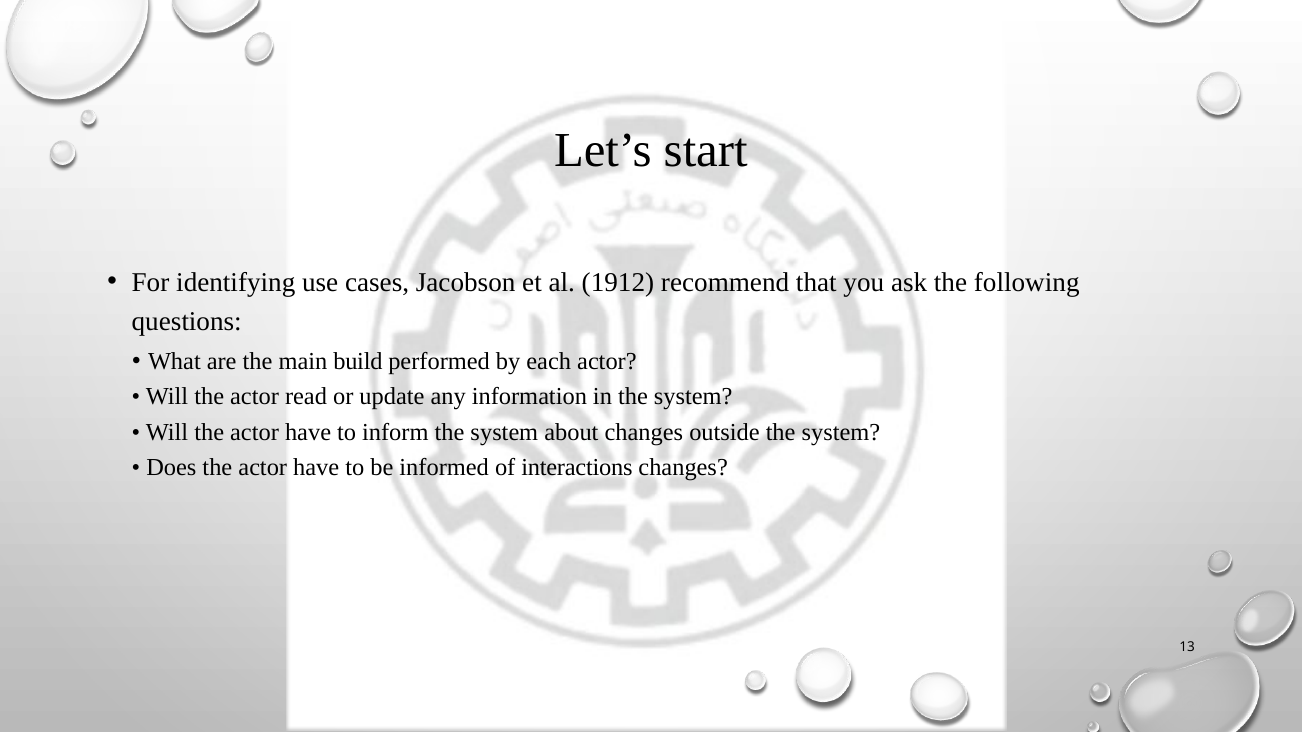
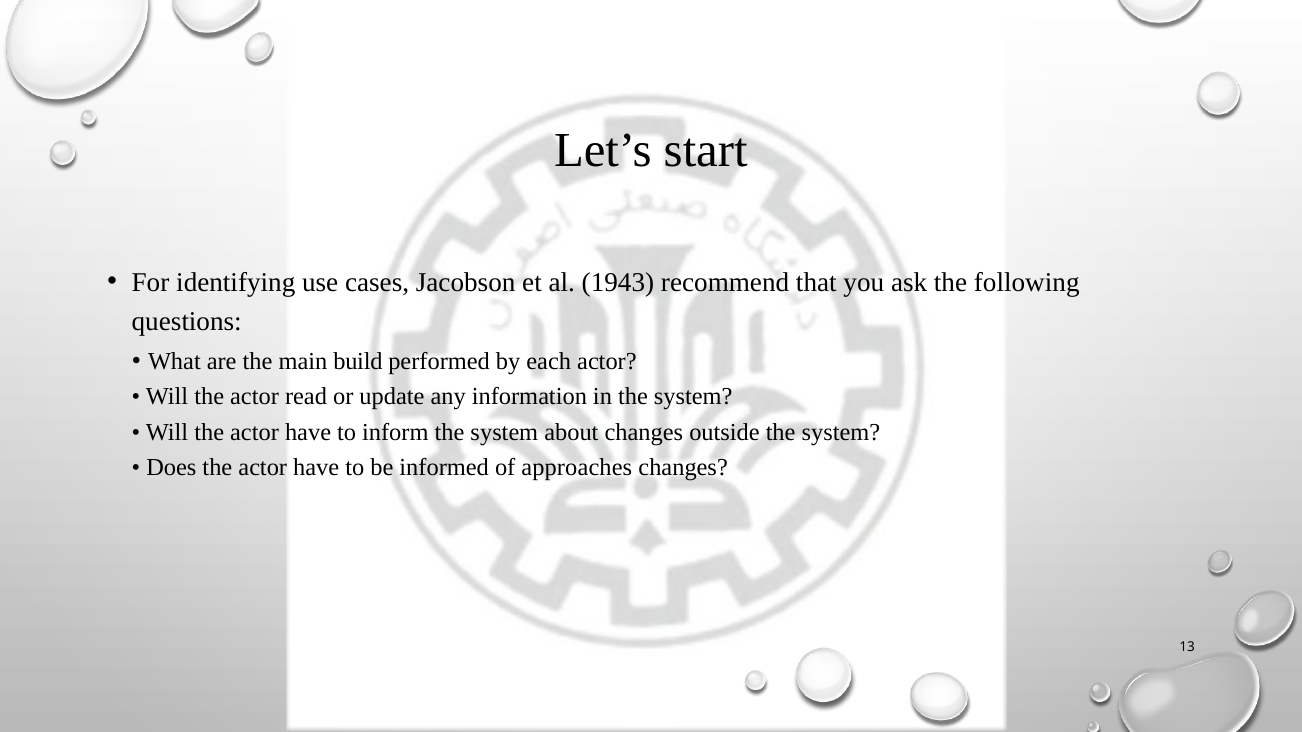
1912: 1912 -> 1943 (618, 282)
interactions: interactions -> approaches (577, 467)
